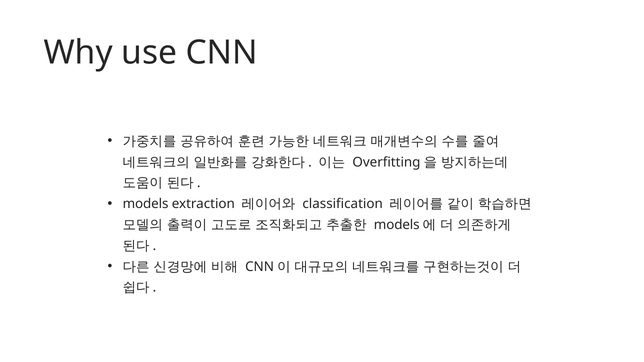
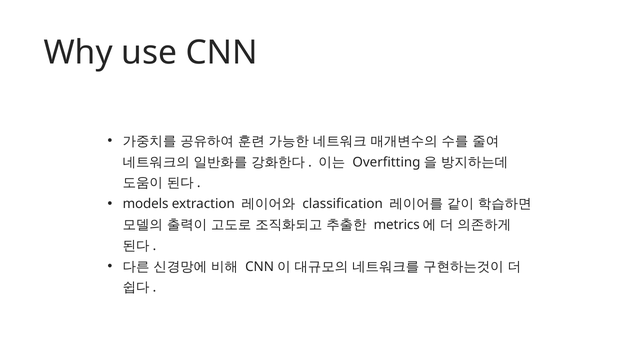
models: models -> metrics (397, 225)
